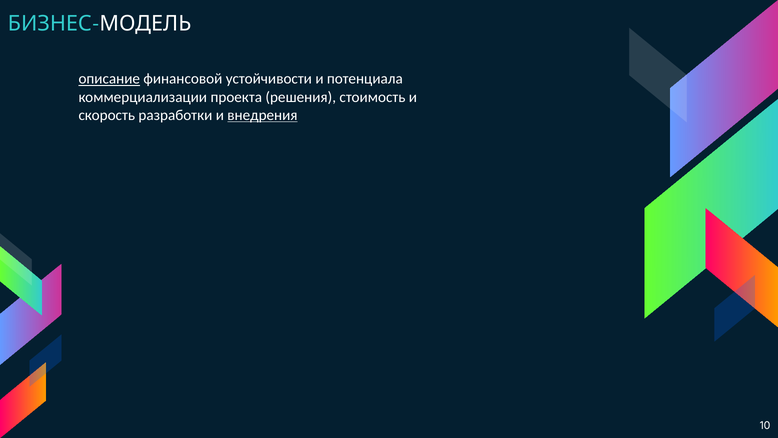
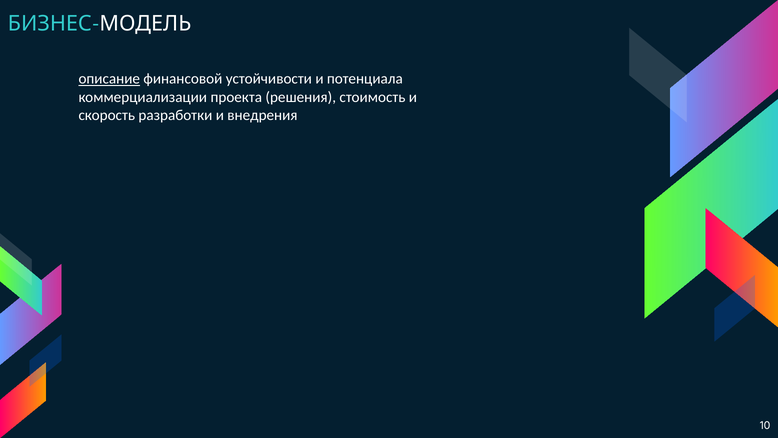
внедрения underline: present -> none (262, 115)
